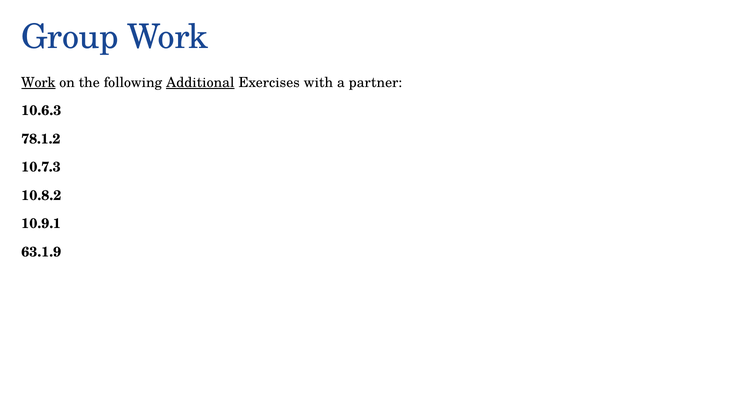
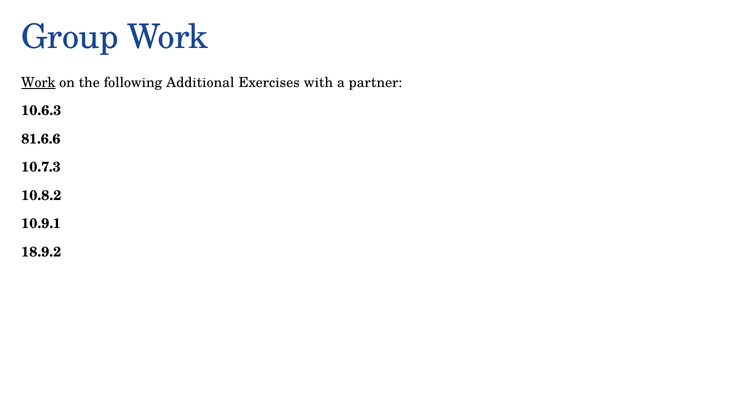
Additional underline: present -> none (200, 83)
78.1.2: 78.1.2 -> 81.6.6 (41, 139)
63.1.9: 63.1.9 -> 18.9.2 (41, 252)
